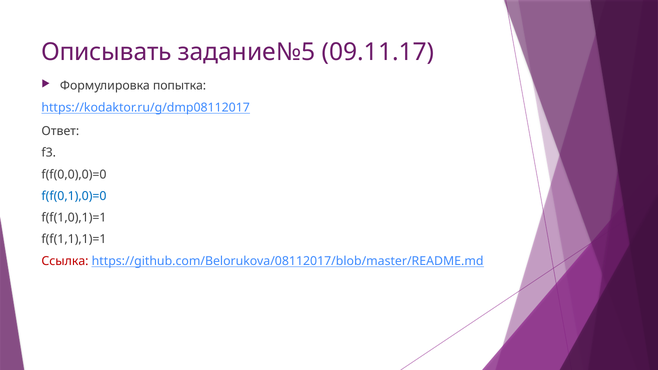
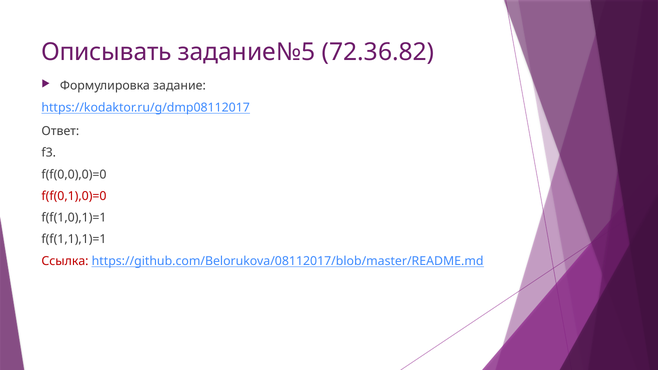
09.11.17: 09.11.17 -> 72.36.82 (378, 52)
попытка: попытка -> задание (179, 86)
f(f(0,1),0)=0 colour: blue -> red (74, 196)
